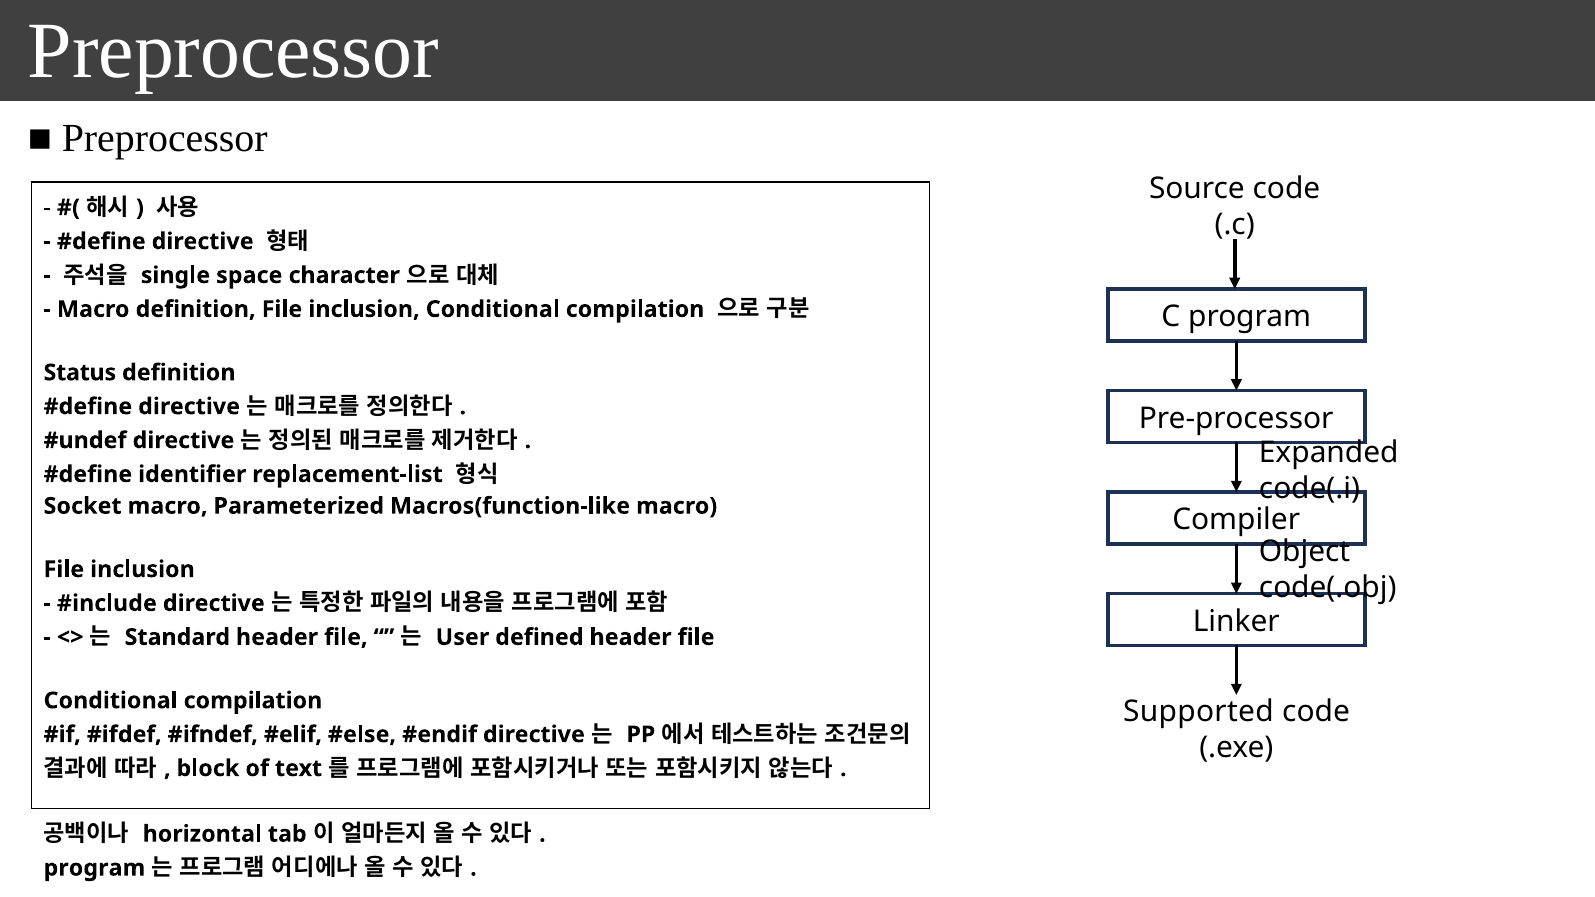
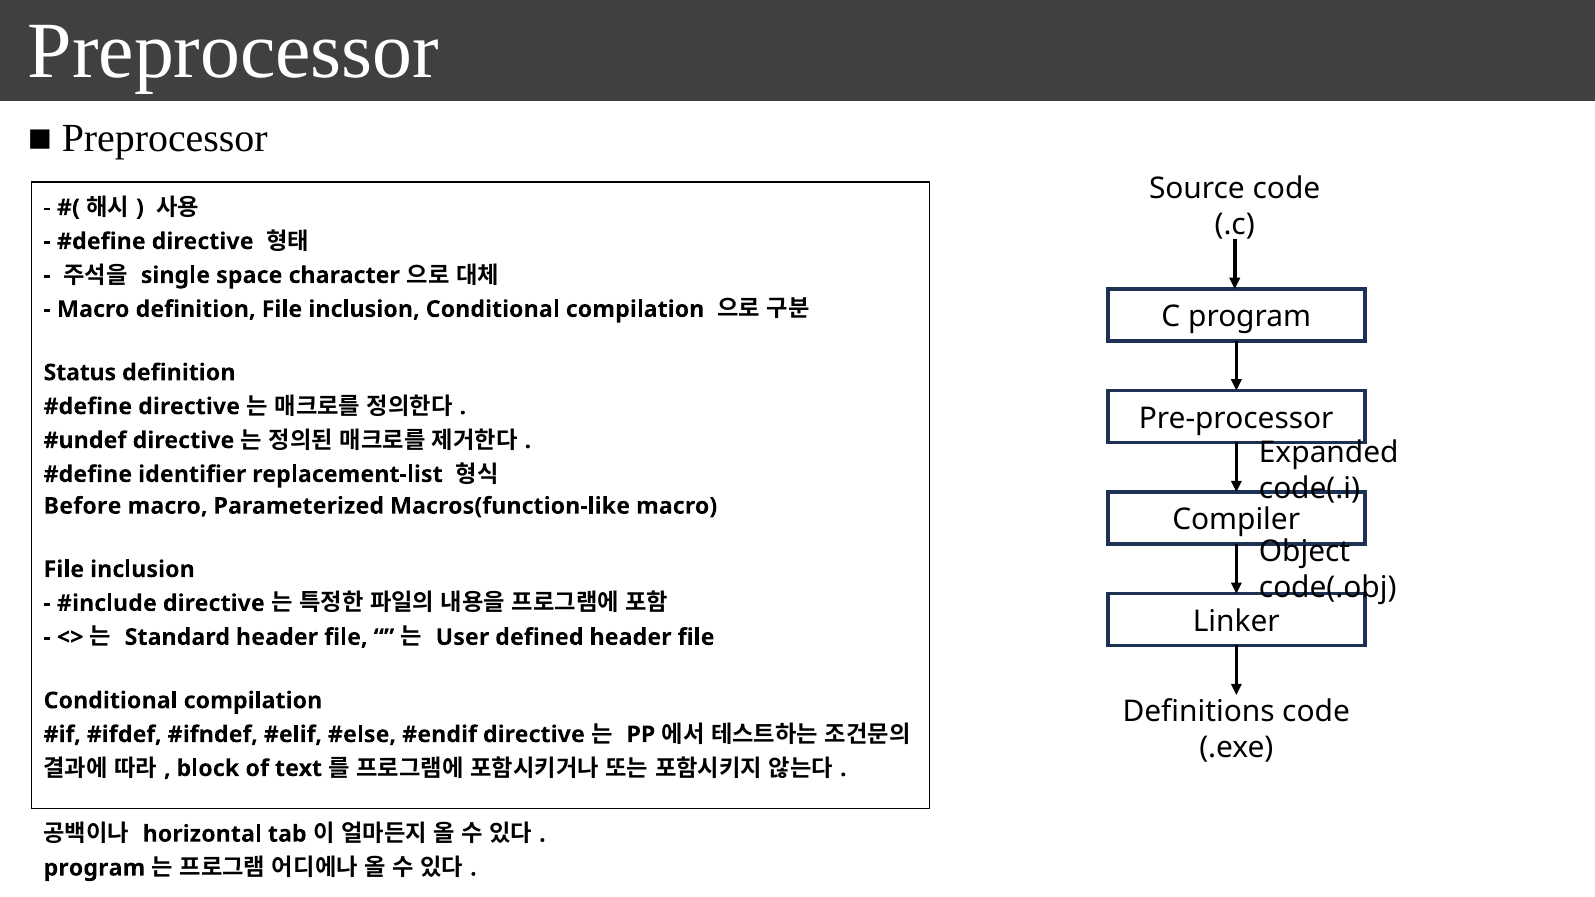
Socket: Socket -> Before (83, 506)
Supported: Supported -> Definitions (1199, 712)
